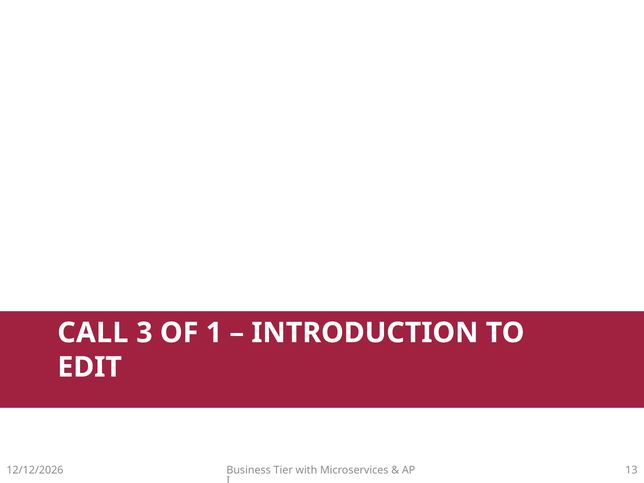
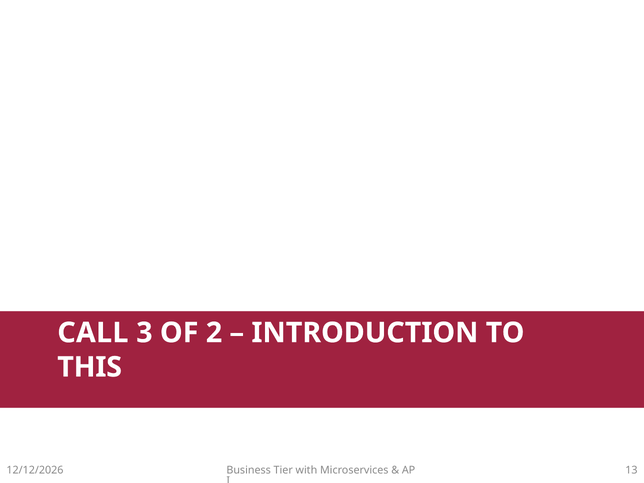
1: 1 -> 2 (214, 333)
EDIT: EDIT -> THIS (90, 367)
